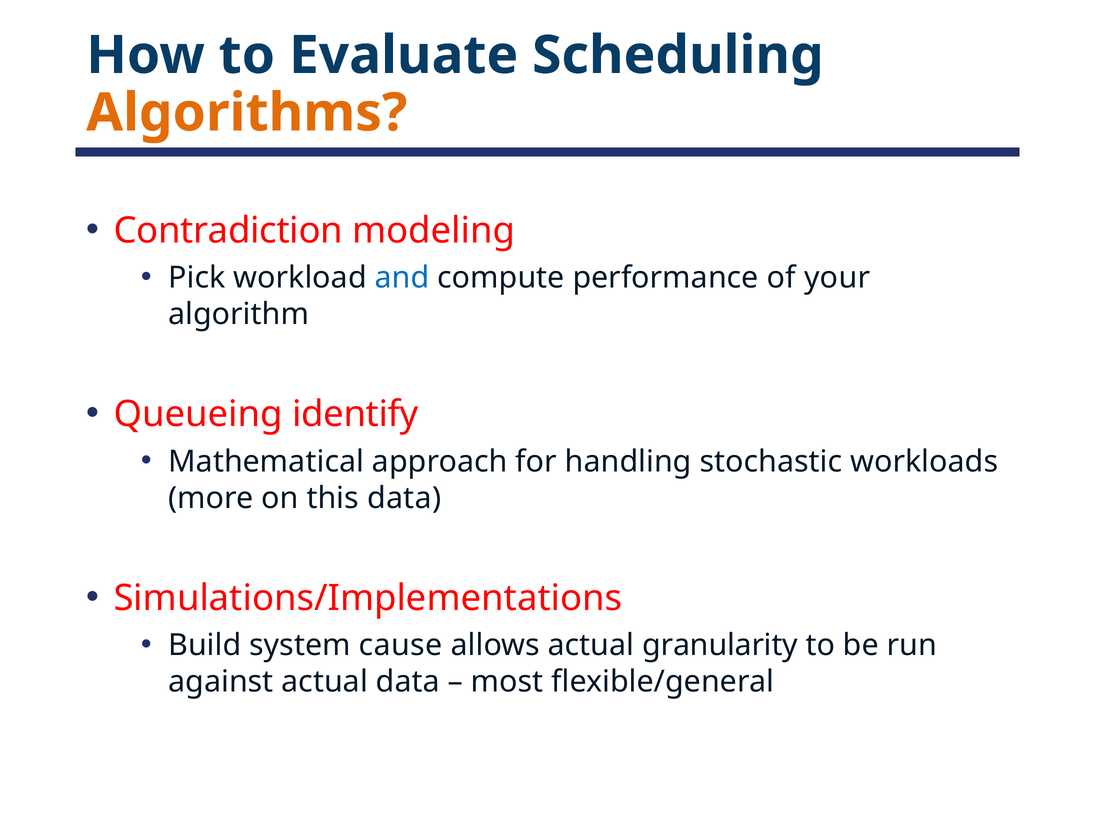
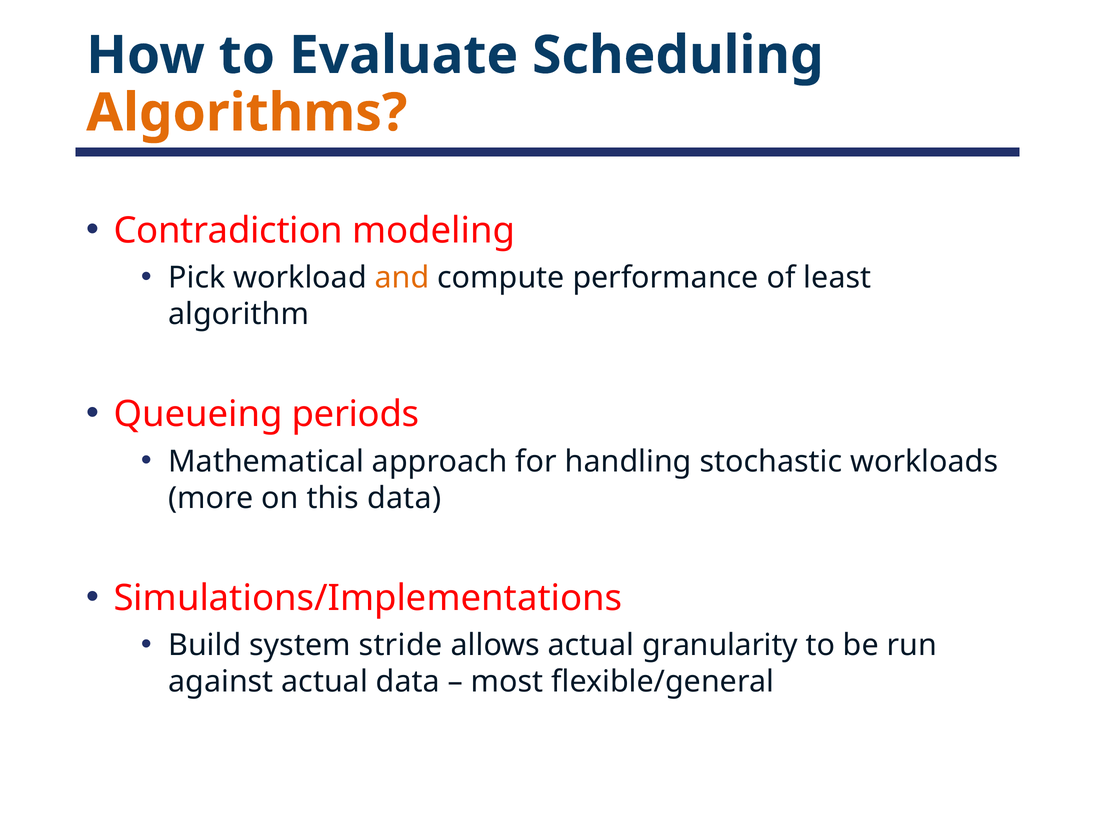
and colour: blue -> orange (402, 278)
your: your -> least (837, 278)
identify: identify -> periods (355, 414)
cause: cause -> stride (401, 645)
